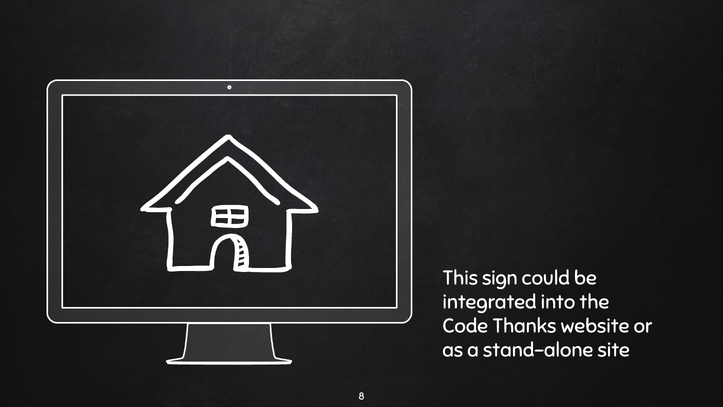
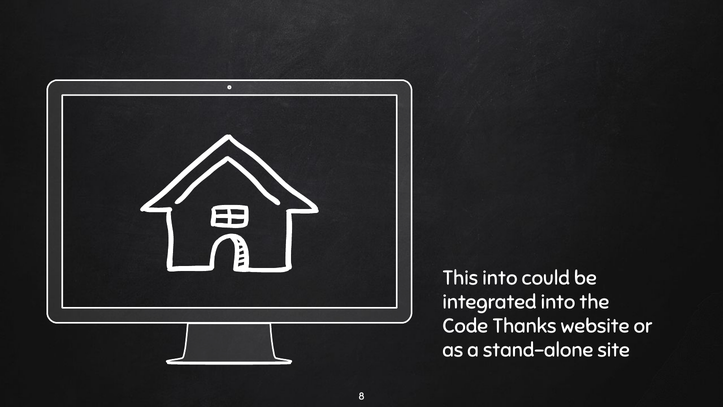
This sign: sign -> into (500, 278)
